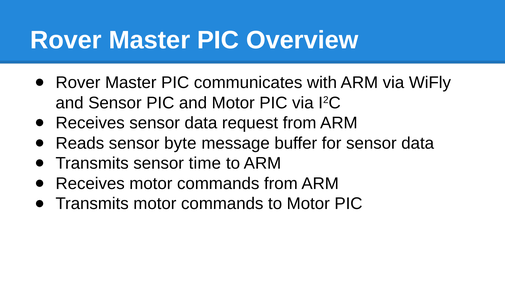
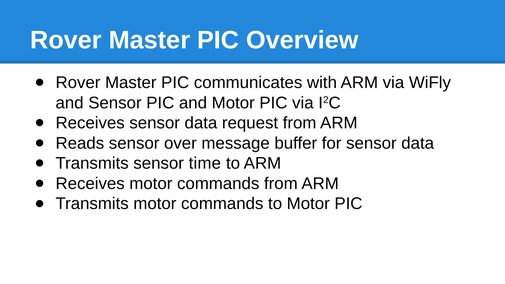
byte: byte -> over (180, 143)
